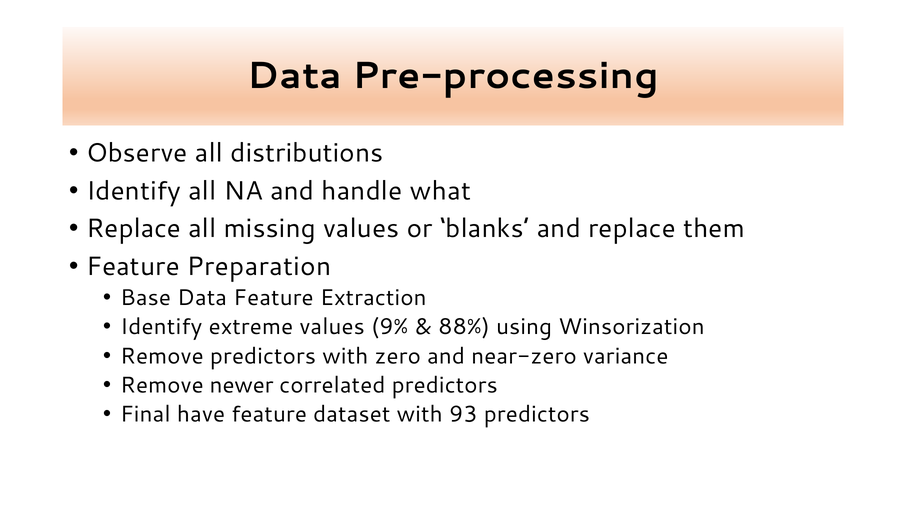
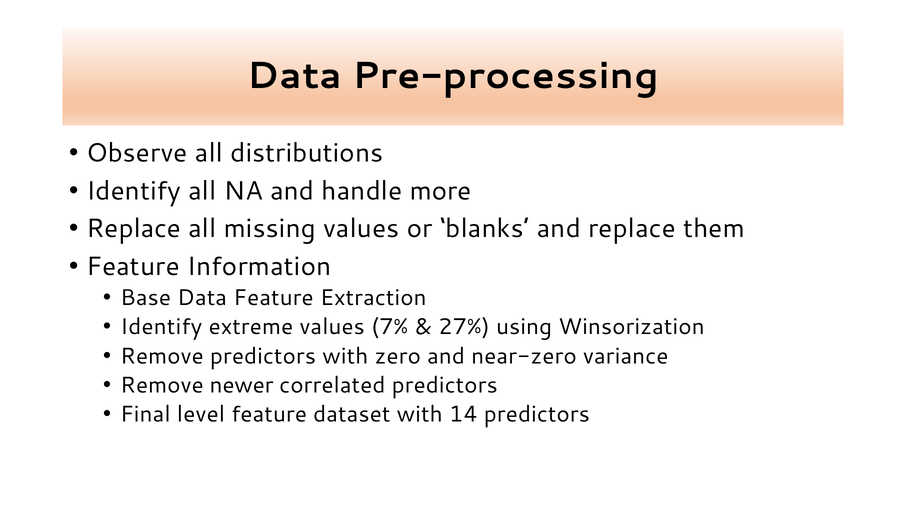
what: what -> more (441, 191)
Preparation: Preparation -> Information (259, 267)
9%: 9% -> 7% (390, 327)
88%: 88% -> 27% (464, 327)
have: have -> level (201, 415)
93: 93 -> 14 (463, 415)
